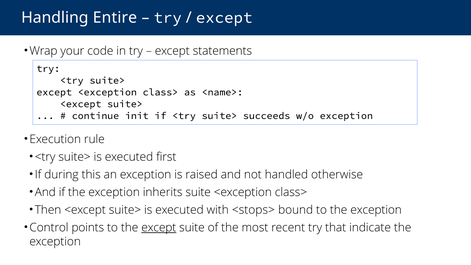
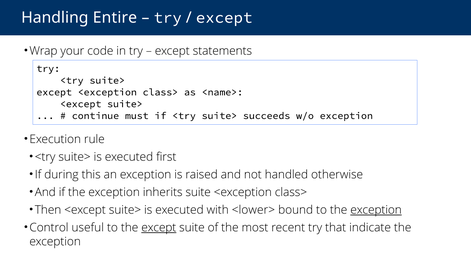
init: init -> must (137, 116)
<stops>: <stops> -> <lower> (253, 210)
exception underline: none -> present (376, 210)
points: points -> useful (88, 228)
